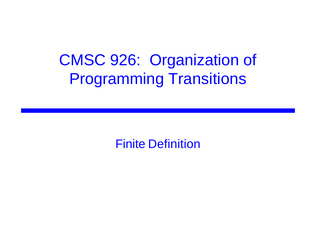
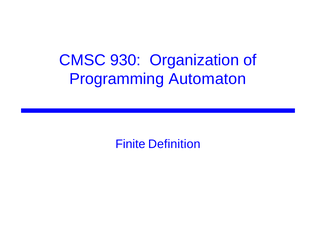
926: 926 -> 930 (125, 60)
Transitions: Transitions -> Automaton (207, 79)
